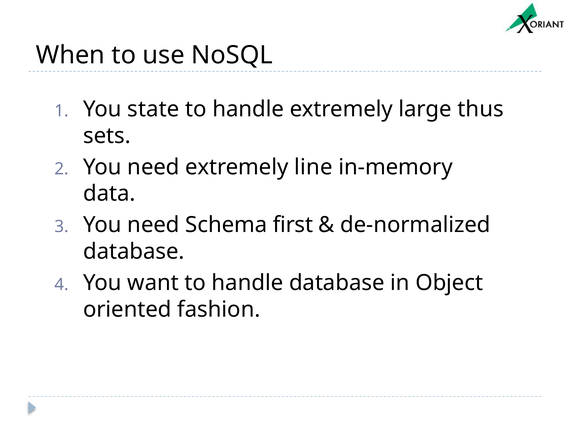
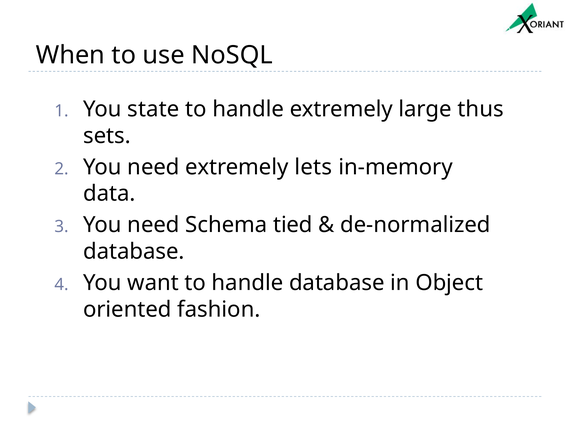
line: line -> lets (313, 167)
first: first -> tied (293, 225)
